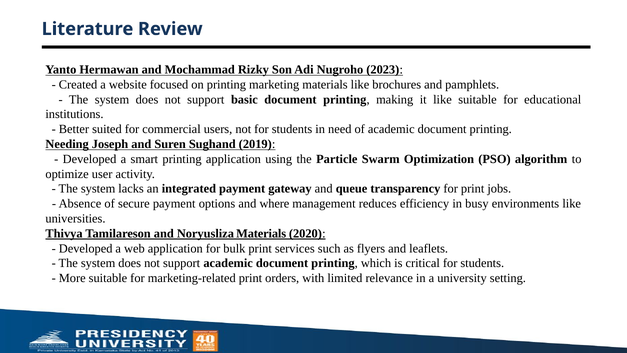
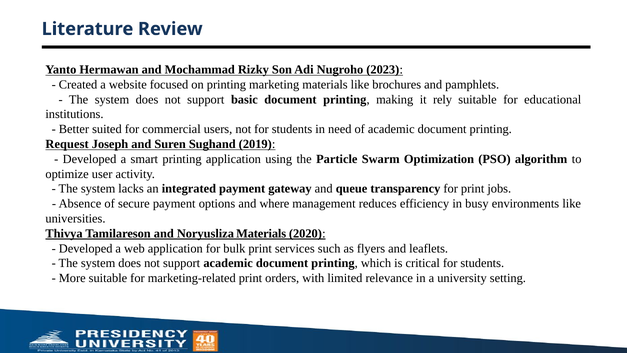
it like: like -> rely (443, 99)
Needing: Needing -> Request (67, 144)
